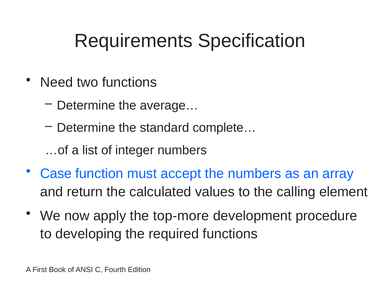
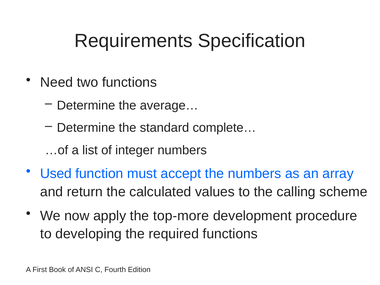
Case: Case -> Used (56, 174)
element: element -> scheme (343, 192)
